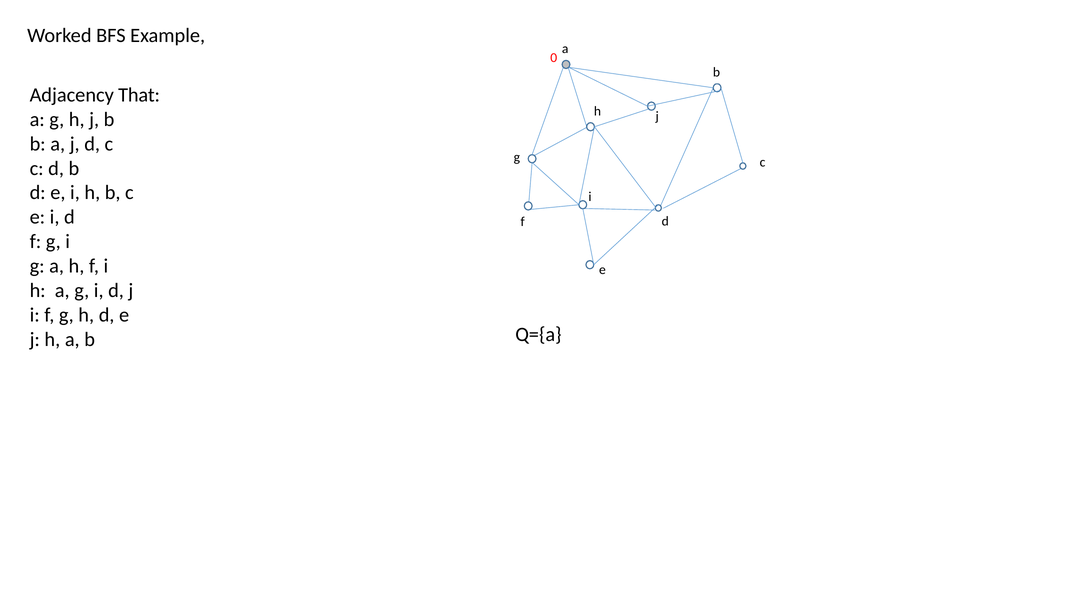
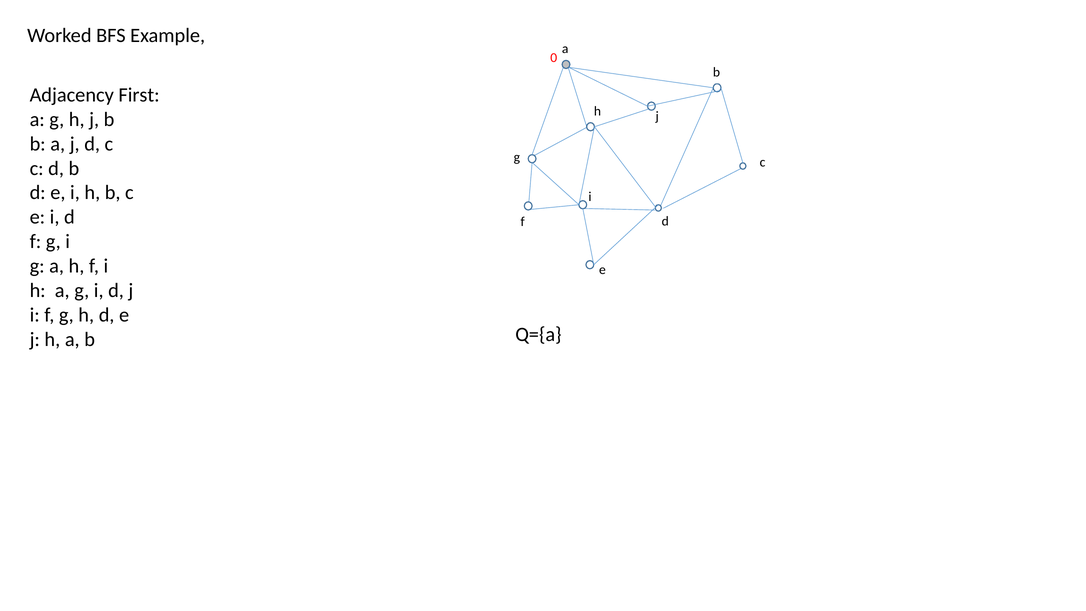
That: That -> First (139, 95)
